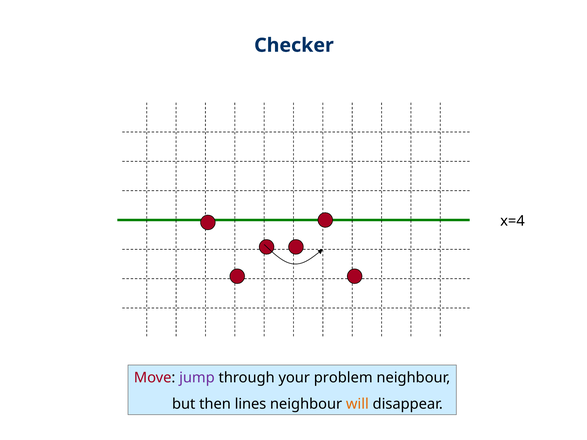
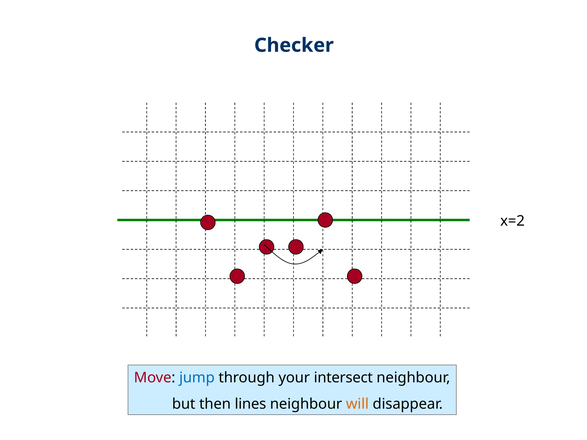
x=4: x=4 -> x=2 (512, 221)
jump colour: purple -> blue (197, 378)
problem: problem -> intersect (343, 378)
